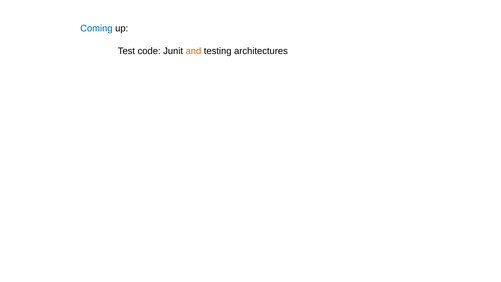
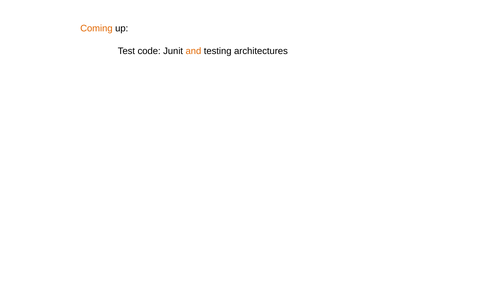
Coming colour: blue -> orange (96, 28)
